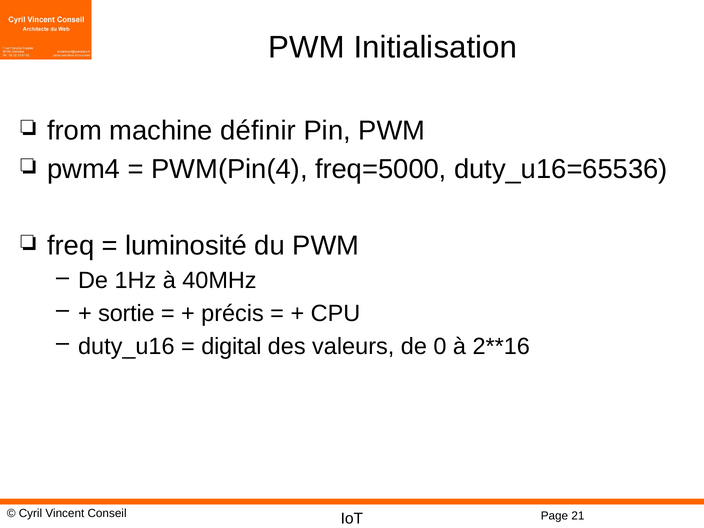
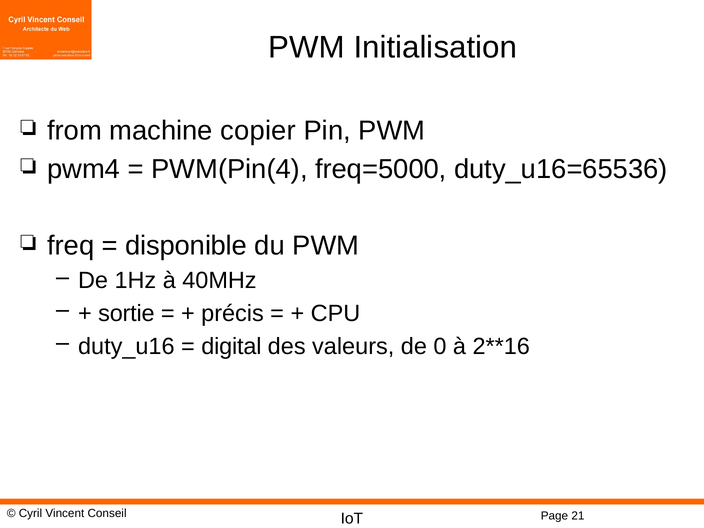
définir: définir -> copier (258, 131)
luminosité: luminosité -> disponible (186, 246)
